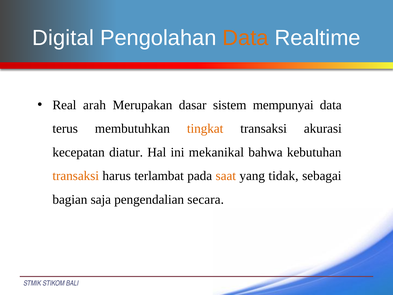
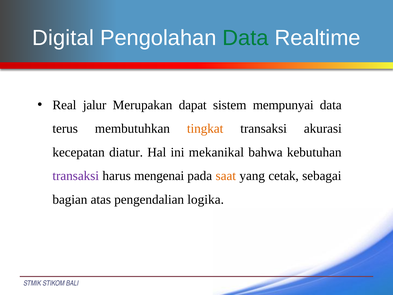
Data colour: orange -> green (245, 38)
arah: arah -> jalur (95, 105)
dasar: dasar -> dapat (193, 105)
transaksi colour: orange -> purple (76, 176)
terlambat: terlambat -> mengenai (159, 176)
tidak: tidak -> cetak (284, 176)
saja: saja -> atas (101, 199)
secara: secara -> logika (206, 199)
